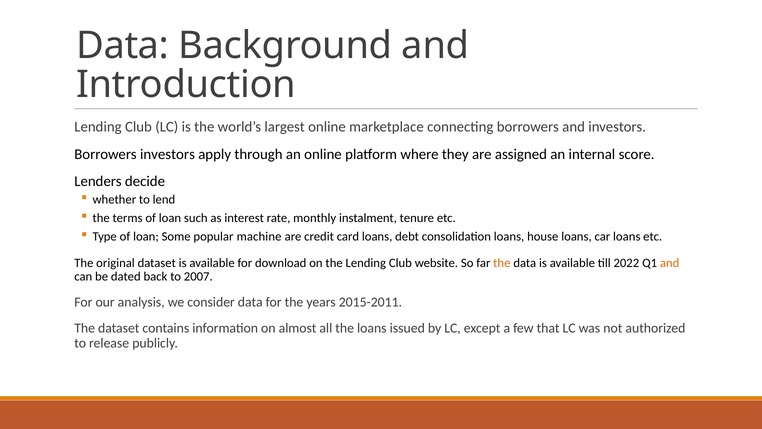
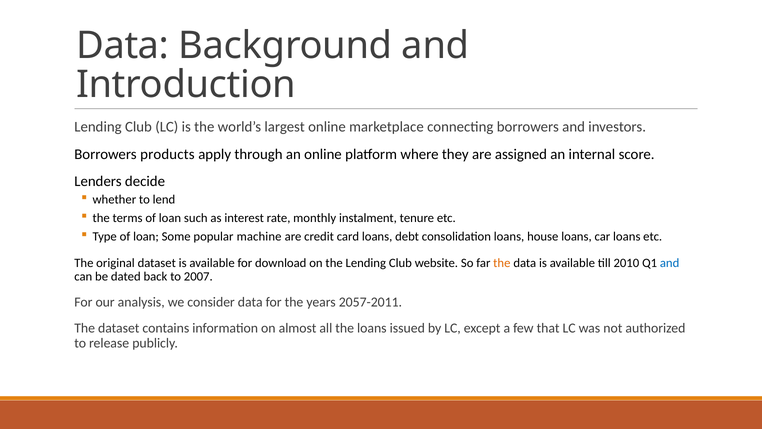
Borrowers investors: investors -> products (167, 154)
2022: 2022 -> 2010 (626, 263)
and colour: orange -> blue (670, 263)
2015-2011: 2015-2011 -> 2057-2011 (370, 302)
